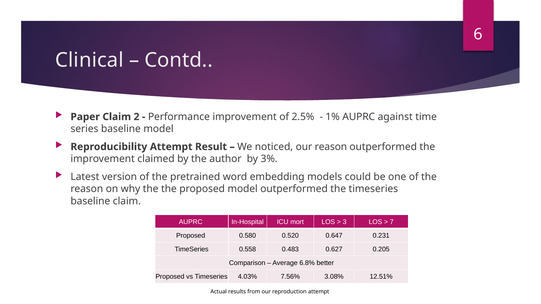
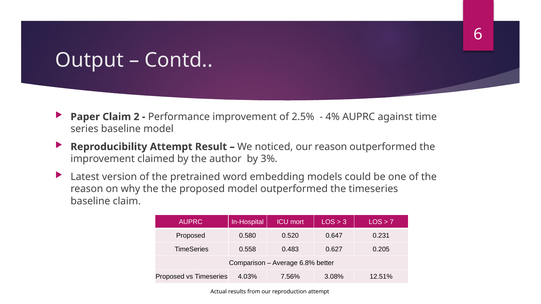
Clinical: Clinical -> Output (90, 60)
1%: 1% -> 4% (333, 117)
